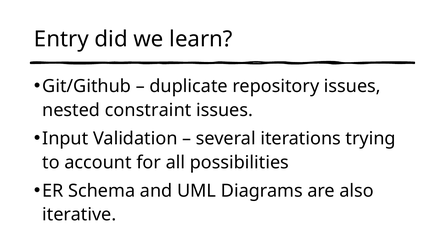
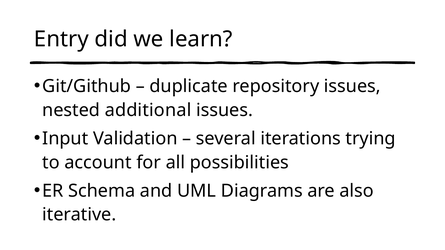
constraint: constraint -> additional (148, 110)
